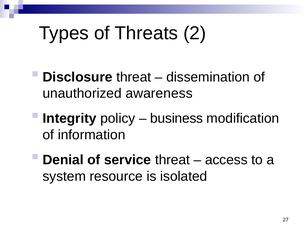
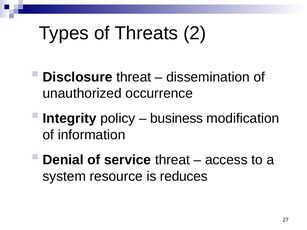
awareness: awareness -> occurrence (159, 94)
isolated: isolated -> reduces (184, 176)
